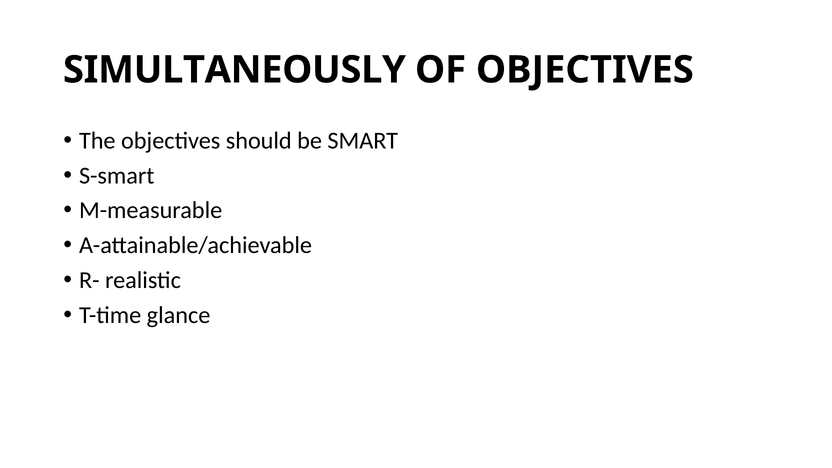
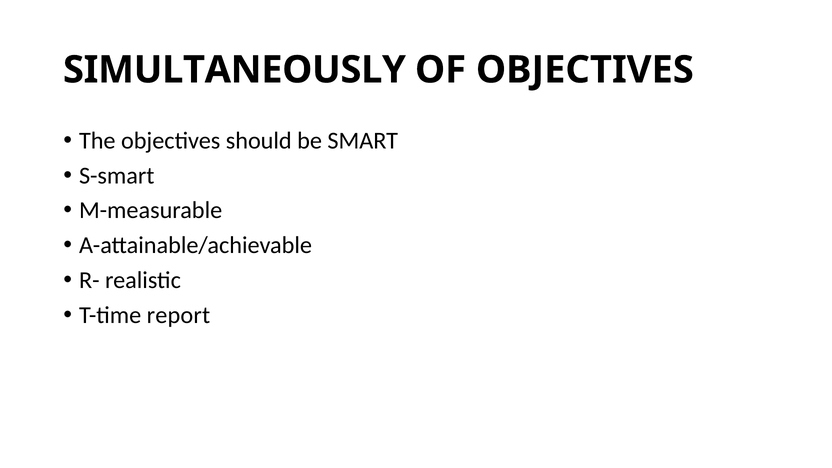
glance: glance -> report (178, 315)
